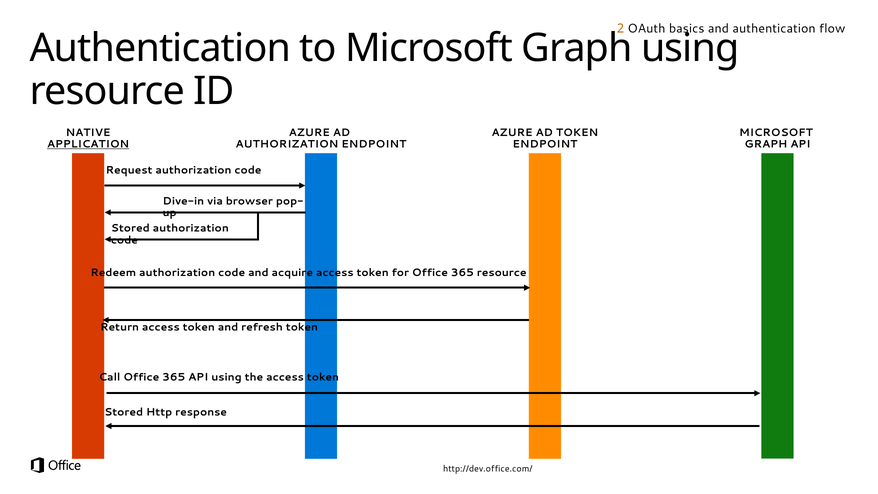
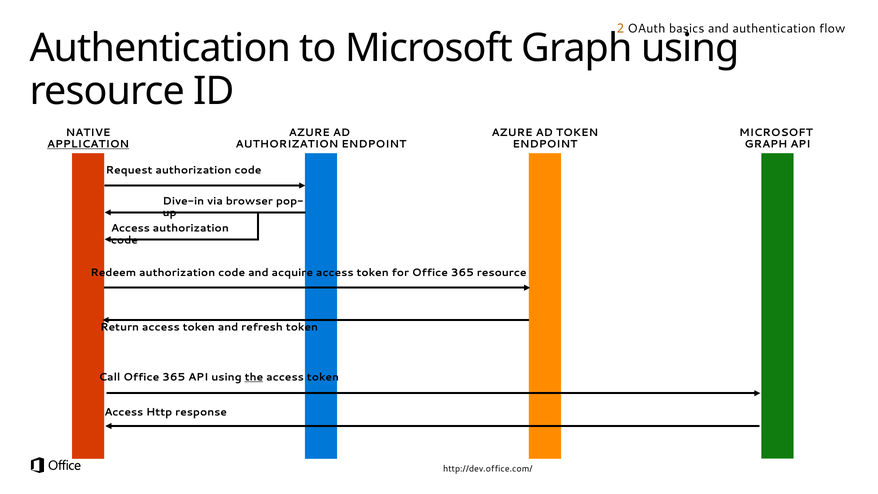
Stored: Stored -> Access (130, 228)
the underline: none -> present (254, 377)
Stored: Stored -> Access (124, 412)
